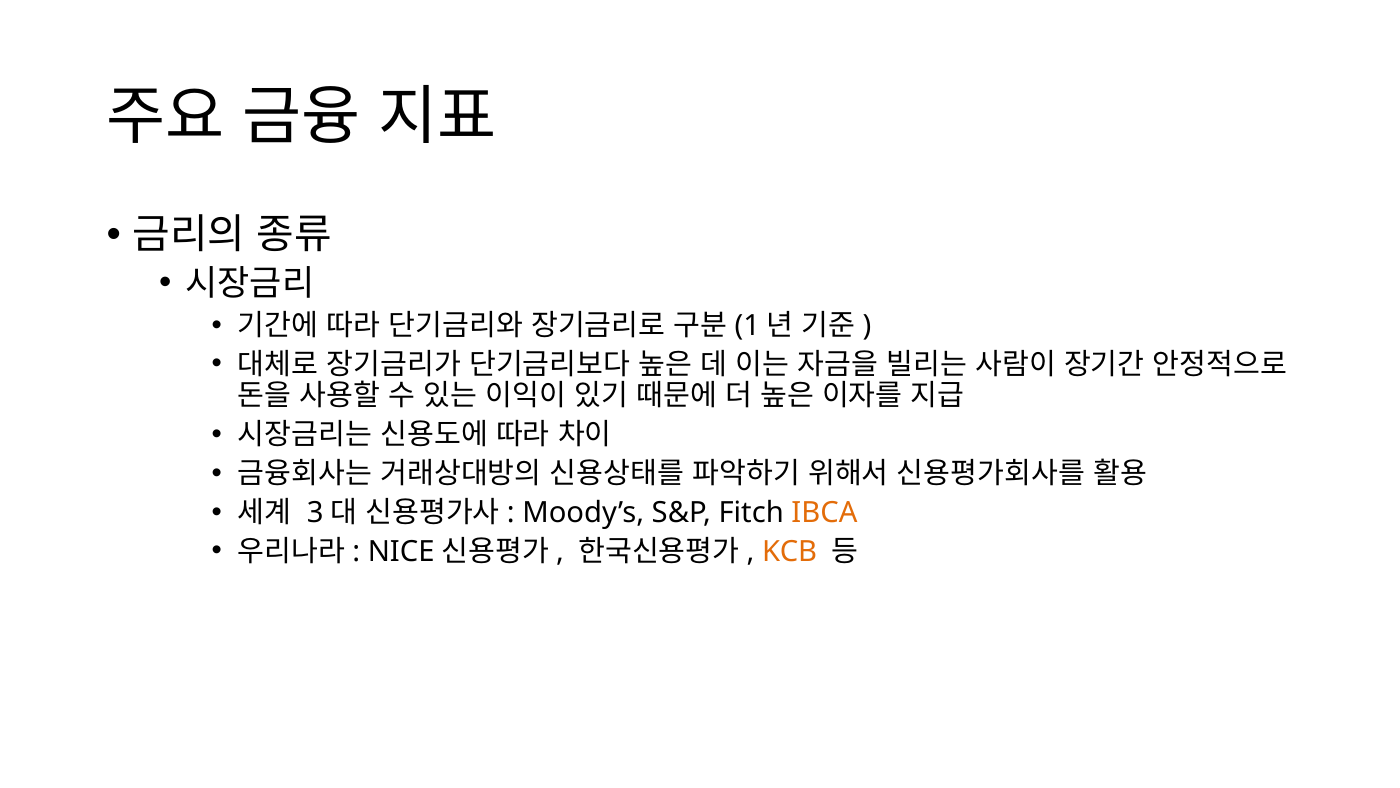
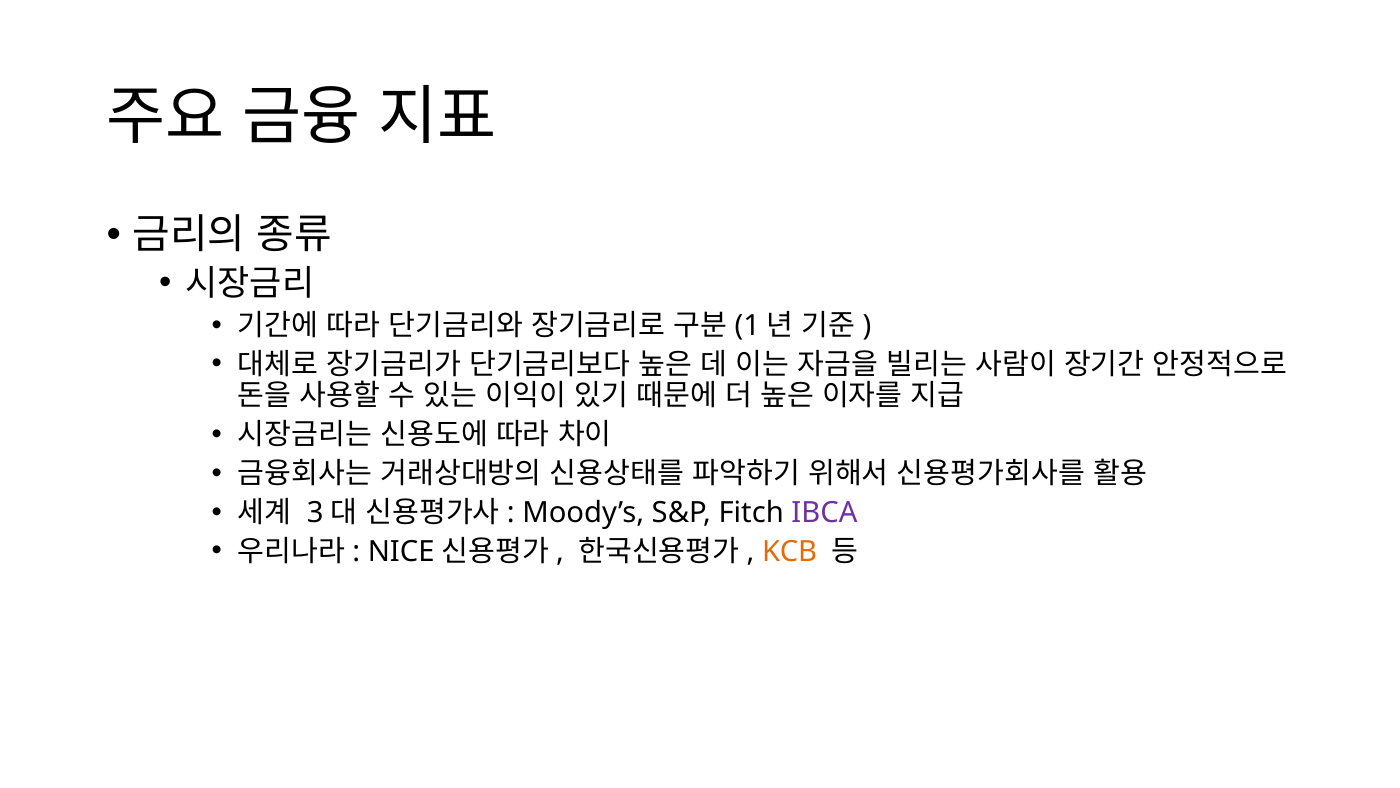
IBCA colour: orange -> purple (824, 512)
